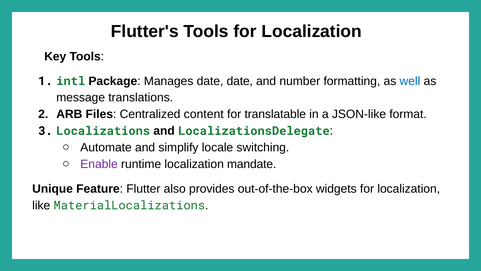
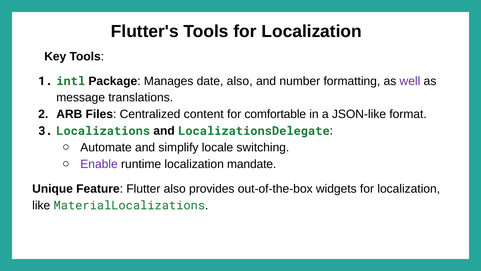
date date: date -> also (240, 81)
well colour: blue -> purple (410, 81)
translatable: translatable -> comfortable (275, 114)
